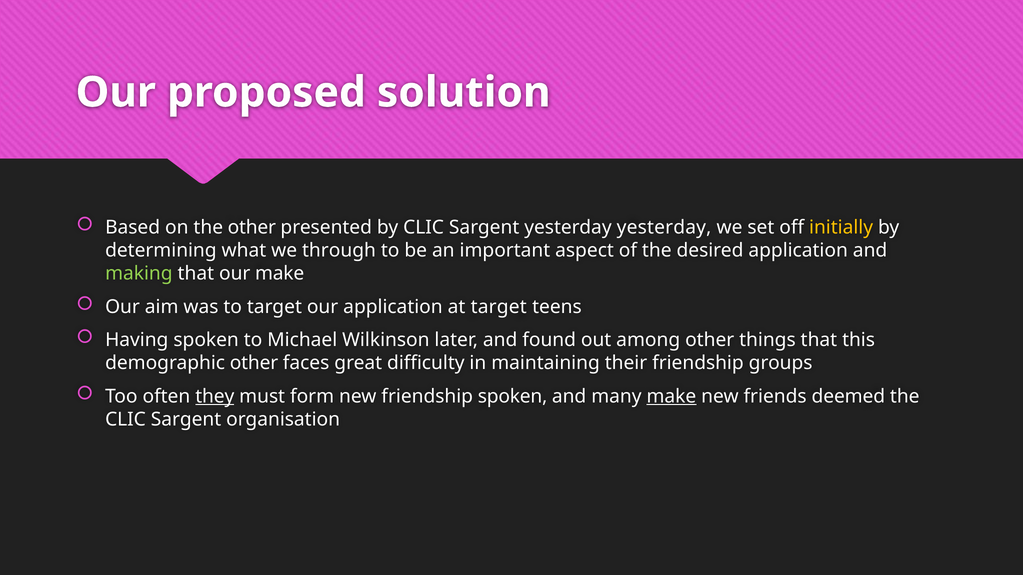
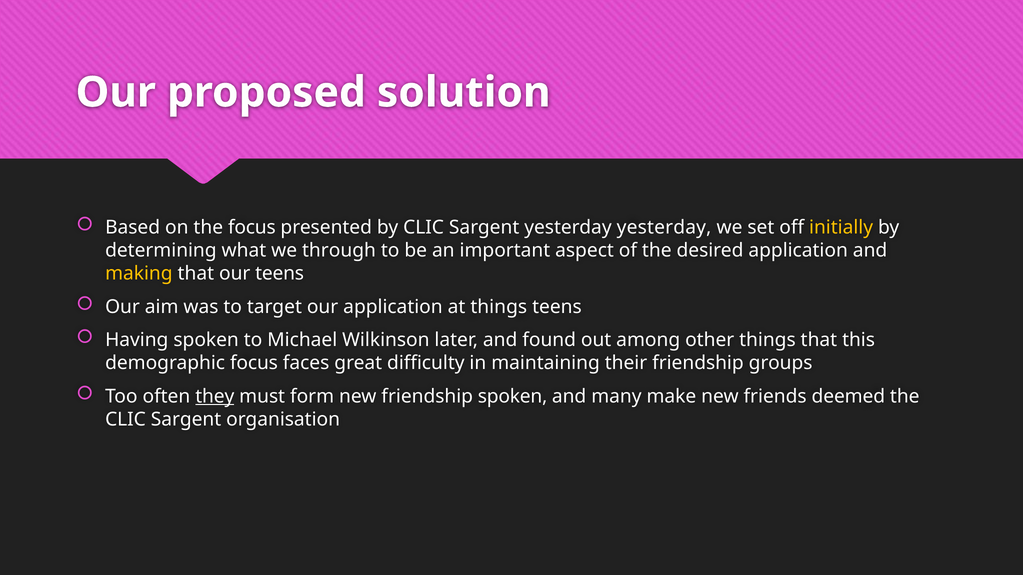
the other: other -> focus (252, 228)
making colour: light green -> yellow (139, 274)
our make: make -> teens (280, 274)
at target: target -> things (499, 307)
demographic other: other -> focus (254, 363)
make underline: present -> none (671, 397)
